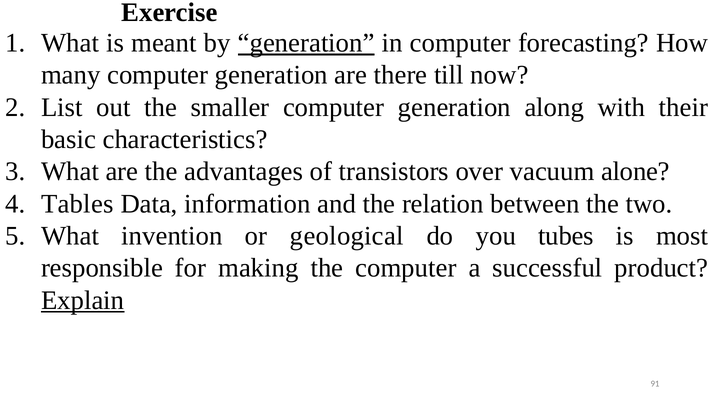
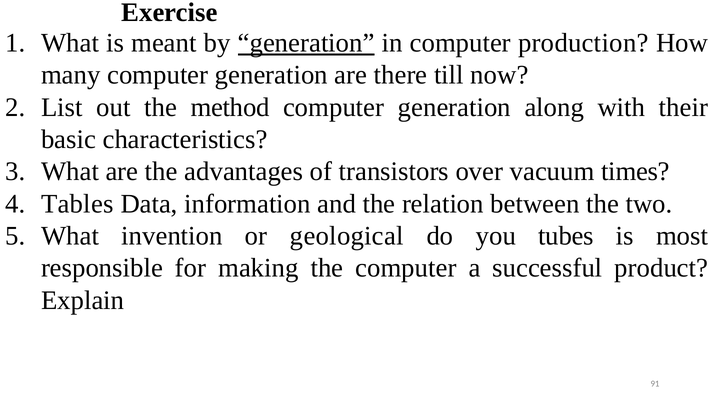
forecasting: forecasting -> production (583, 43)
smaller: smaller -> method (230, 107)
alone: alone -> times (635, 171)
Explain underline: present -> none (83, 300)
